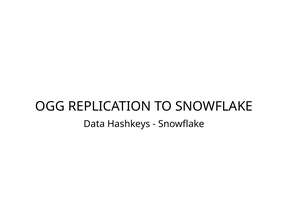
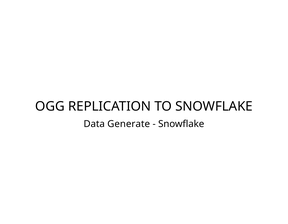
Hashkeys: Hashkeys -> Generate (129, 124)
